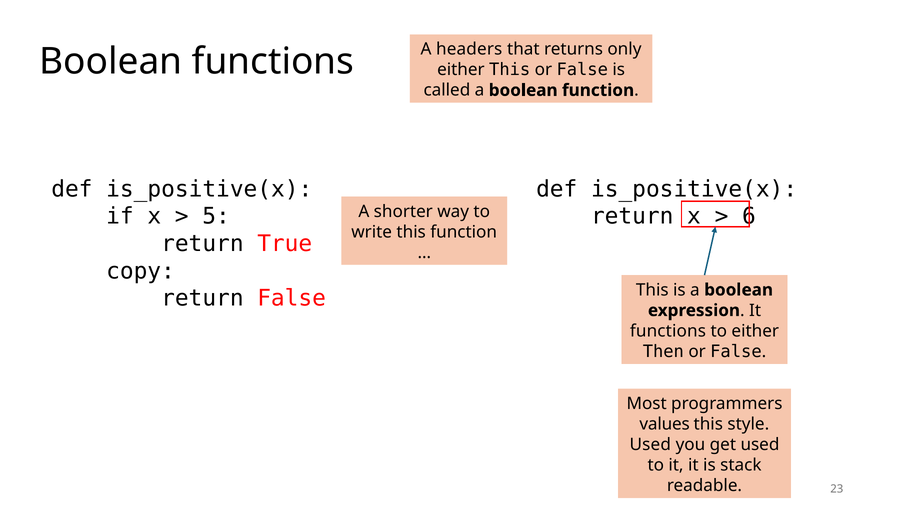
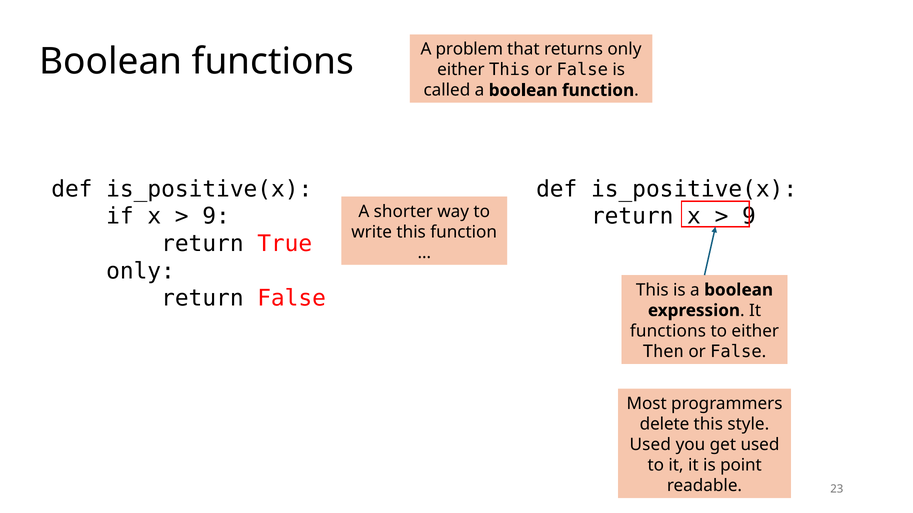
headers: headers -> problem (469, 49)
5: 5 -> 9 (216, 217)
6: 6 -> 9 (749, 217)
copy: copy -> only (141, 271)
values: values -> delete (665, 425)
stack: stack -> point (741, 466)
